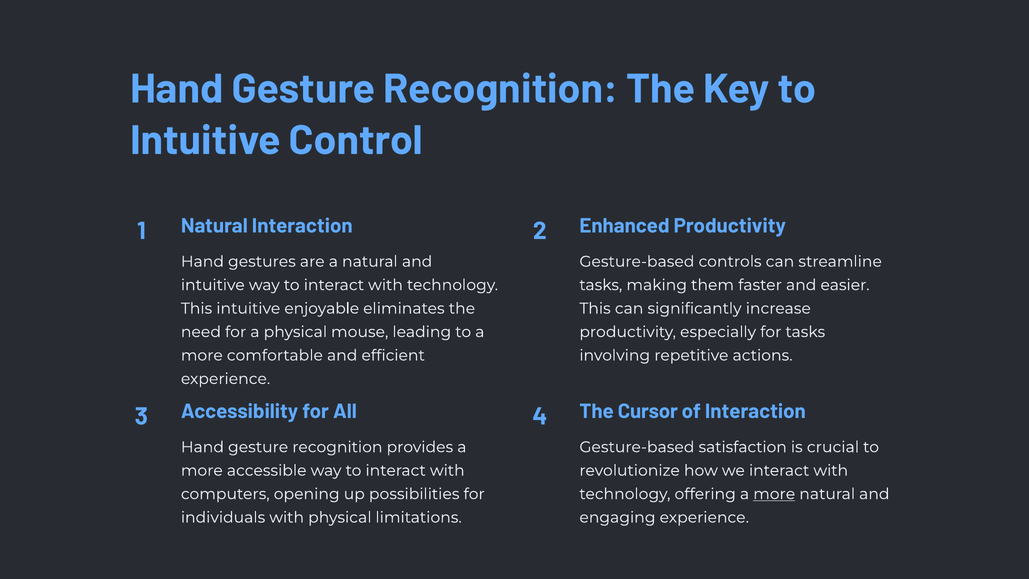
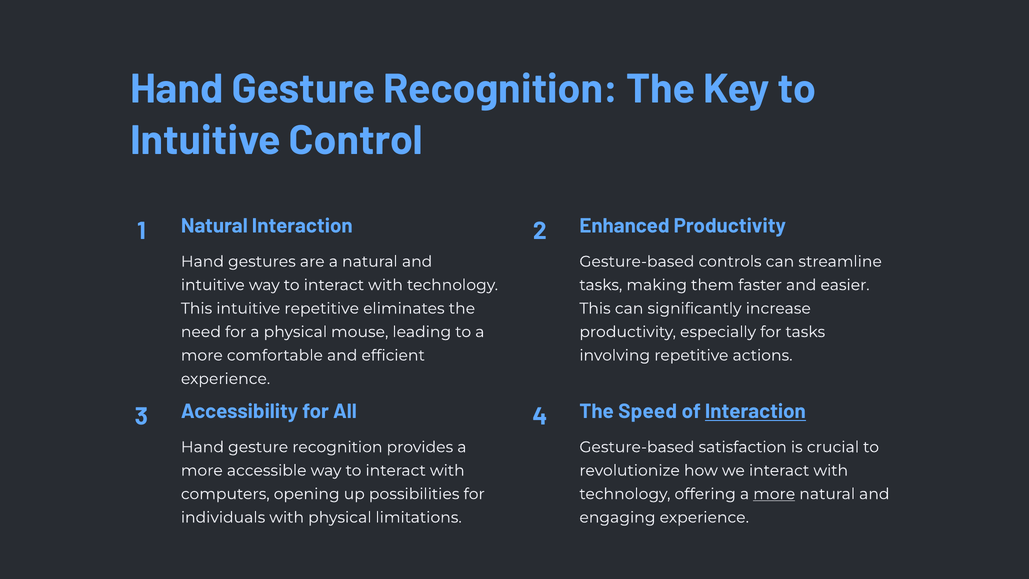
intuitive enjoyable: enjoyable -> repetitive (322, 308)
Cursor: Cursor -> Speed (648, 412)
Interaction underline: none -> present (755, 412)
